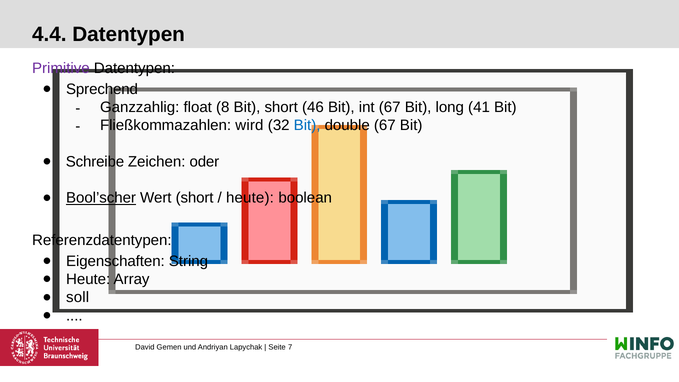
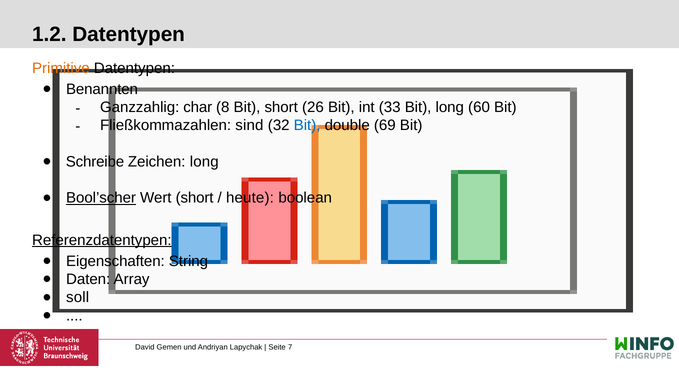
4.4: 4.4 -> 1.2 (49, 35)
Primitive colour: purple -> orange (61, 68)
Sprechend: Sprechend -> Benannten (102, 89)
float: float -> char (198, 107)
46: 46 -> 26 (313, 107)
int 67: 67 -> 33 (390, 107)
41: 41 -> 60 (479, 107)
wird: wird -> sind (249, 126)
double 67: 67 -> 69 (385, 126)
Zeichen oder: oder -> long (204, 162)
Referenzdatentypen underline: none -> present (102, 240)
Heute: Heute -> Daten (88, 279)
